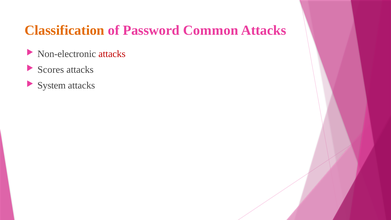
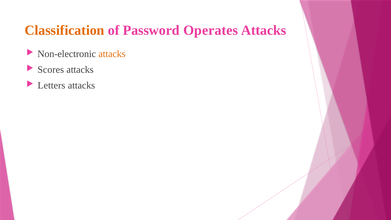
Common: Common -> Operates (211, 30)
attacks colour: red -> orange (112, 54)
System: System -> Letters (51, 85)
